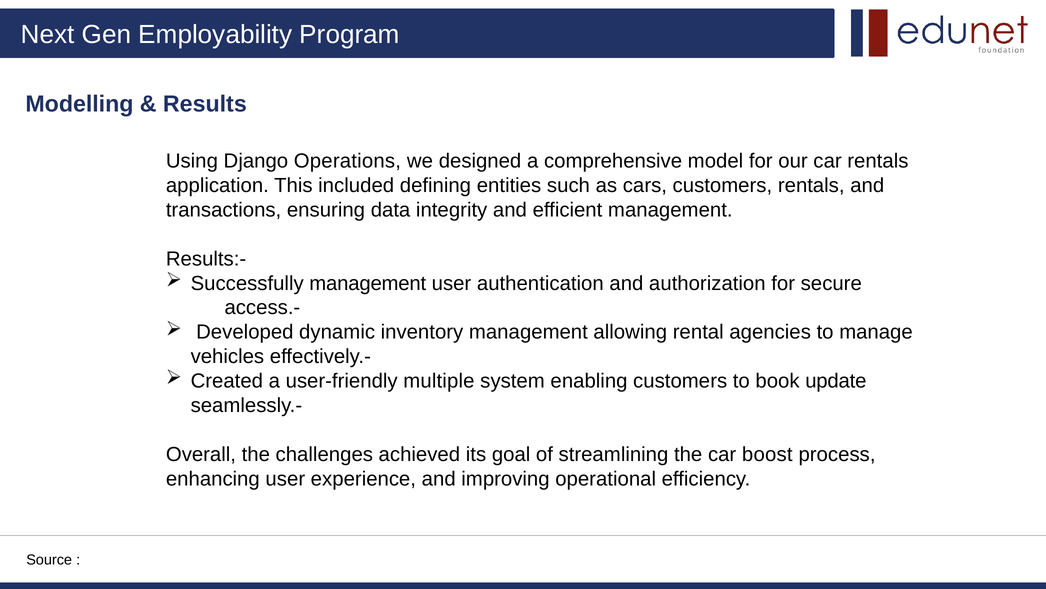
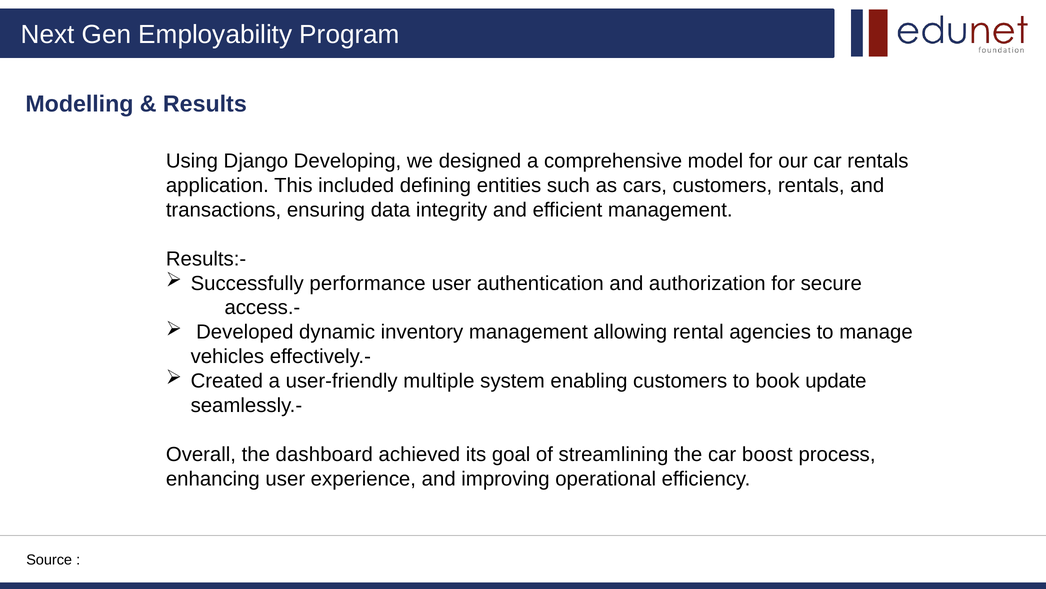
Operations: Operations -> Developing (347, 161)
Successfully management: management -> performance (368, 283)
challenges: challenges -> dashboard (324, 454)
